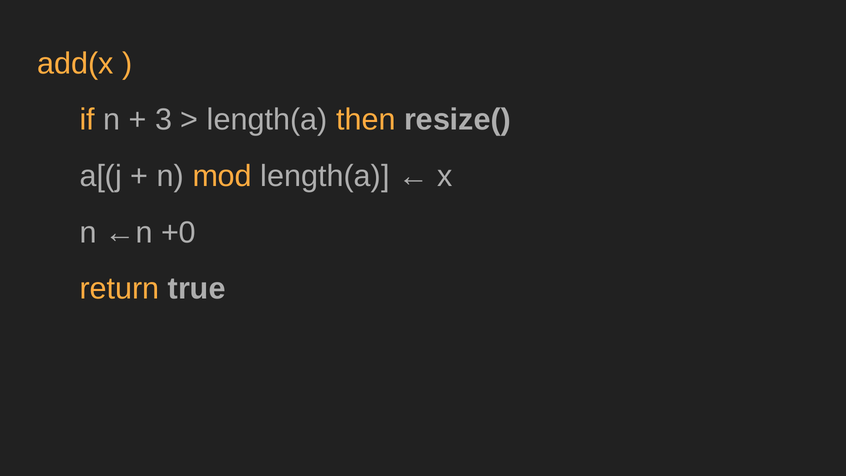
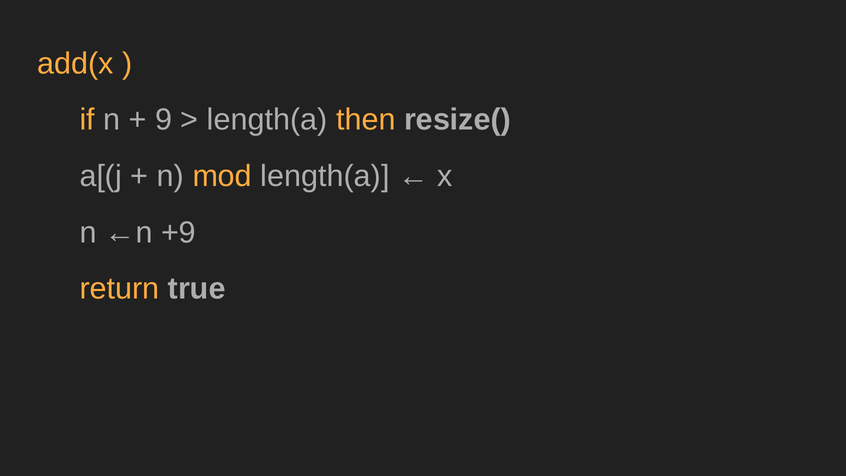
3: 3 -> 9 (164, 120)
+0: +0 -> +9 (178, 232)
